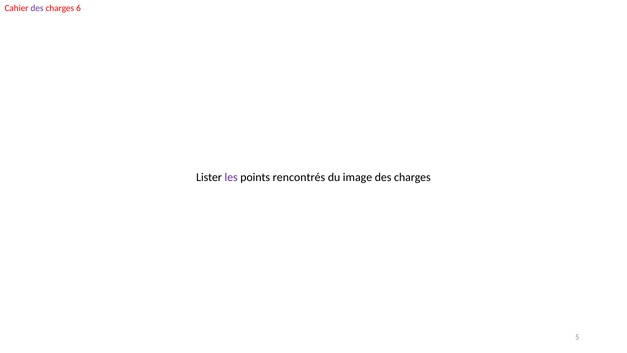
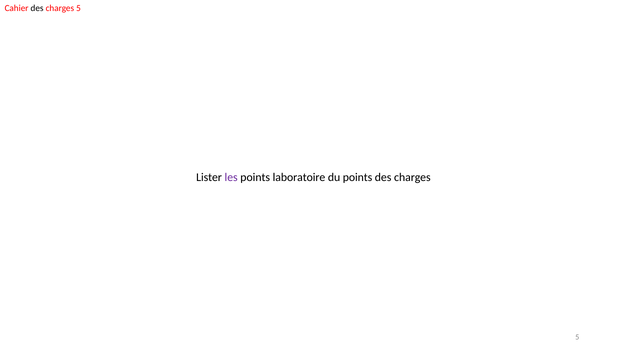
des colour: purple -> black (37, 8)
charges 6: 6 -> 5 (78, 8)
rencontrés: rencontrés -> laboratoire (299, 177)
du image: image -> points (358, 177)
